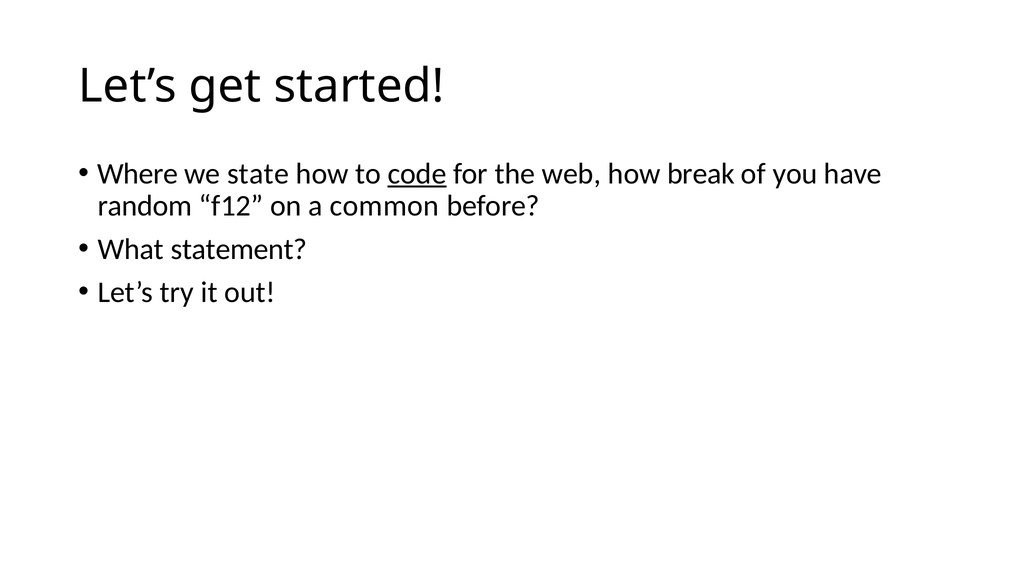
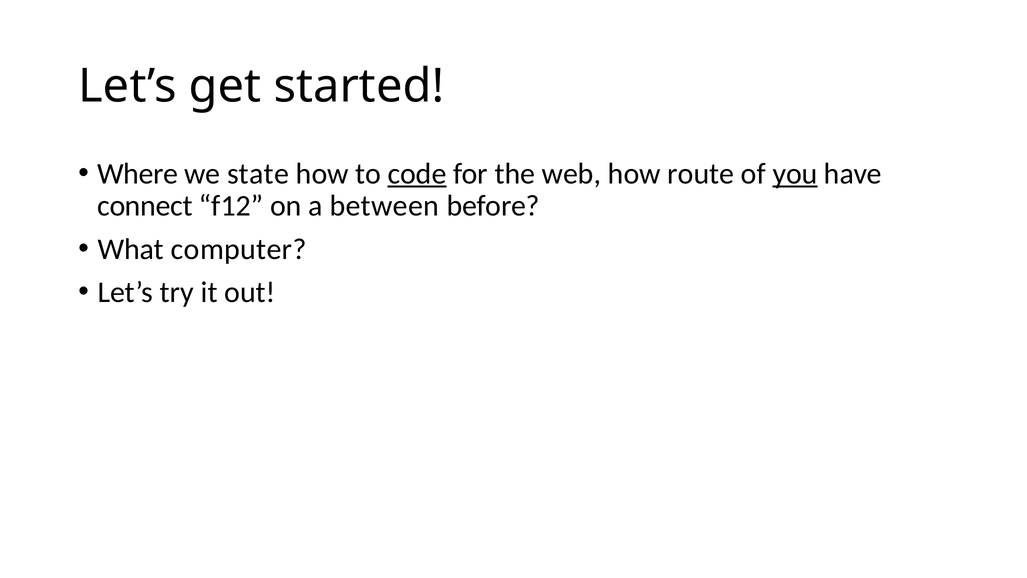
break: break -> route (701, 174)
you underline: none -> present (795, 174)
random: random -> connect (145, 206)
common: common -> between (384, 206)
statement: statement -> computer (239, 249)
